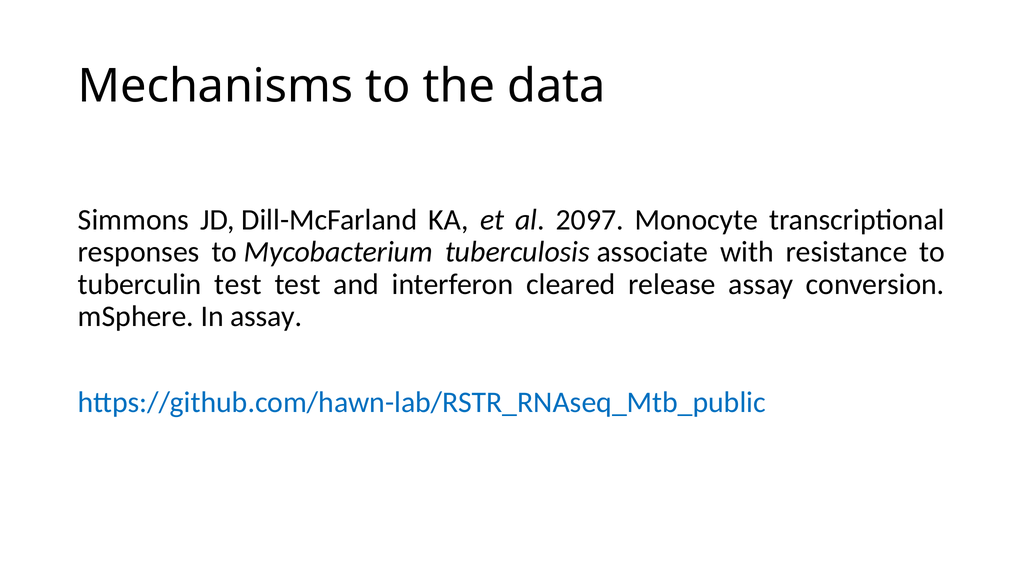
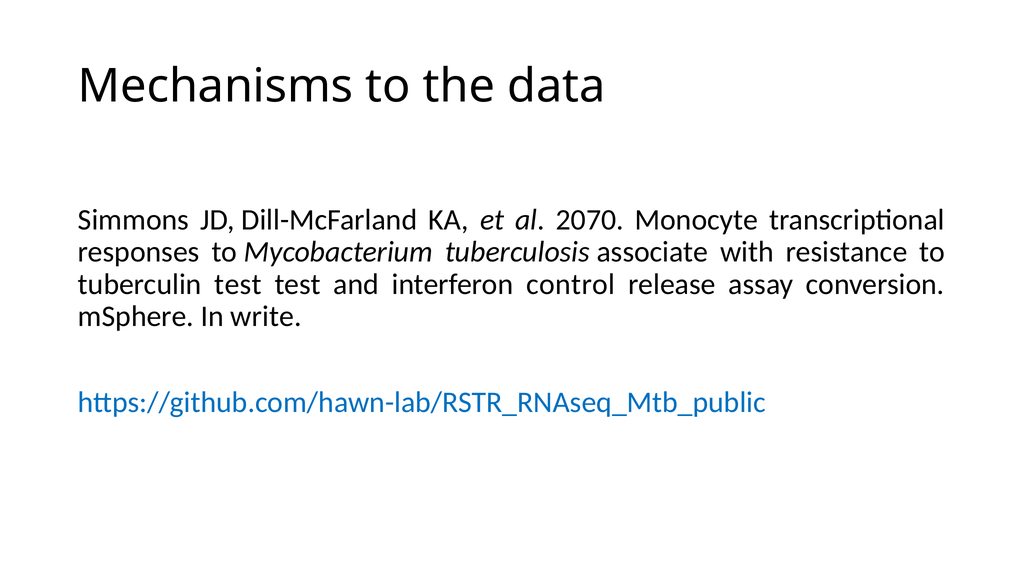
2097: 2097 -> 2070 (590, 219)
cleared: cleared -> control (571, 284)
In assay: assay -> write (266, 316)
